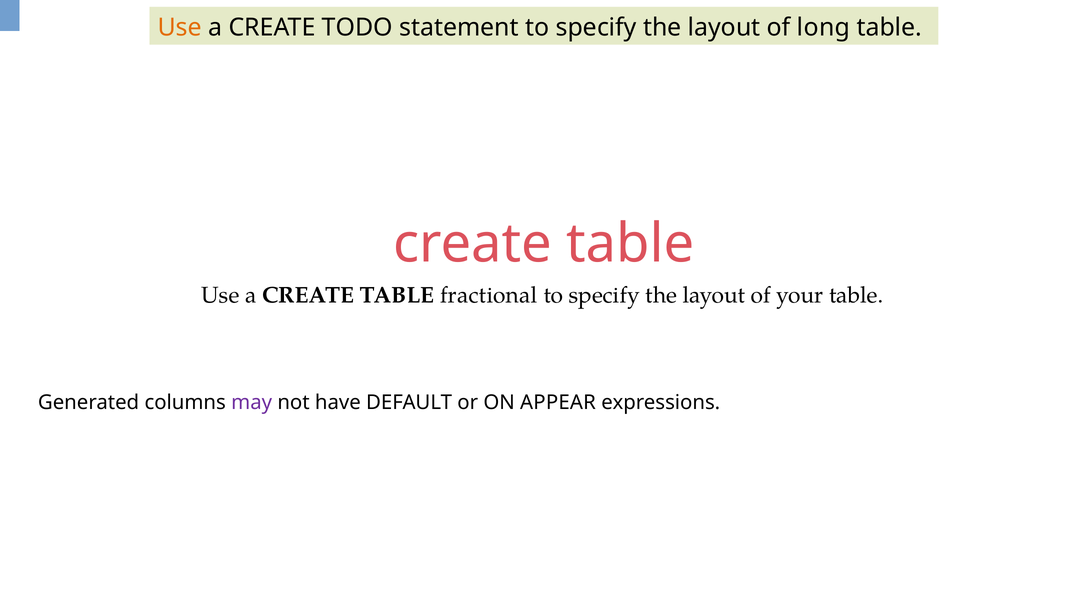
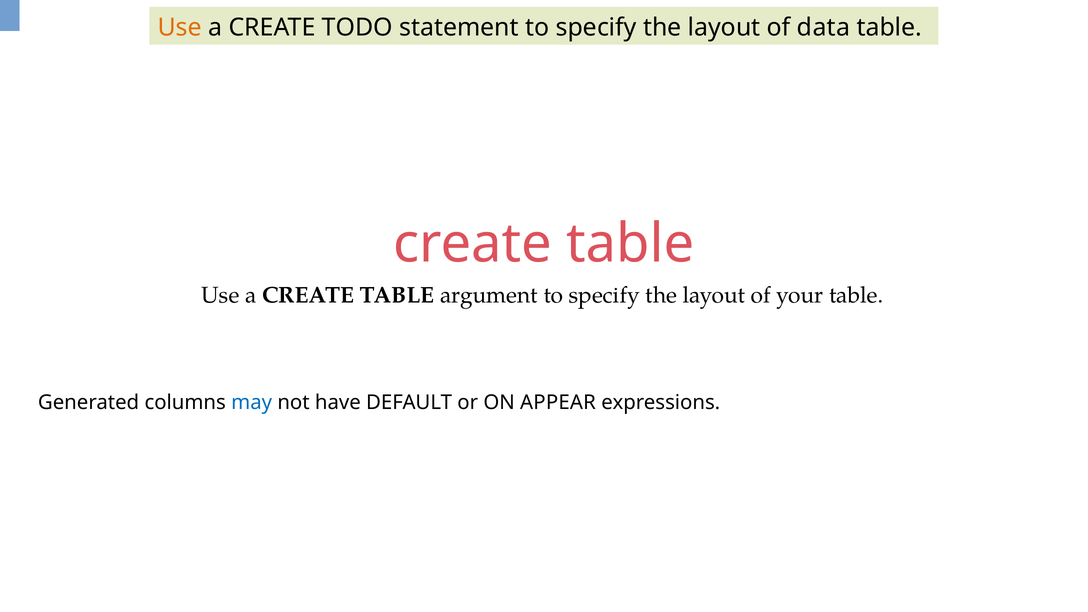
long: long -> data (824, 28)
fractional: fractional -> argument (489, 295)
may colour: purple -> blue (252, 403)
